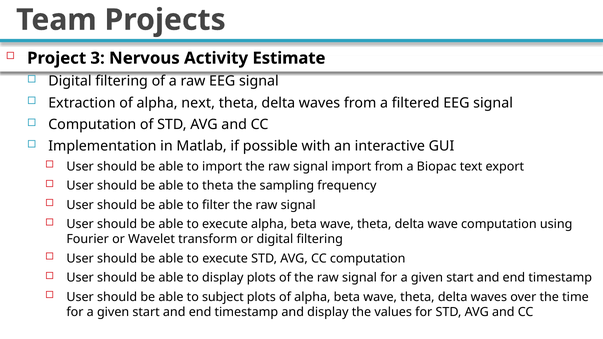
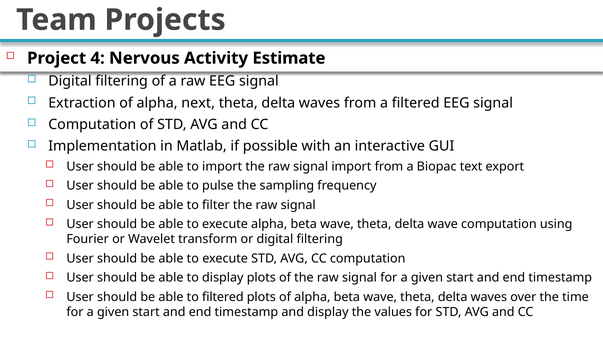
3: 3 -> 4 (98, 58)
to theta: theta -> pulse (218, 186)
to subject: subject -> filtered (223, 297)
